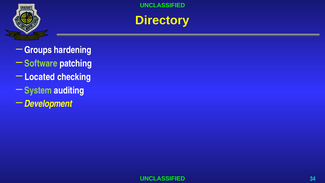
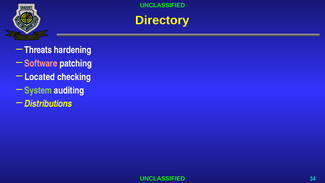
Groups: Groups -> Threats (38, 50)
Software colour: light green -> pink (41, 63)
Development: Development -> Distributions (48, 104)
